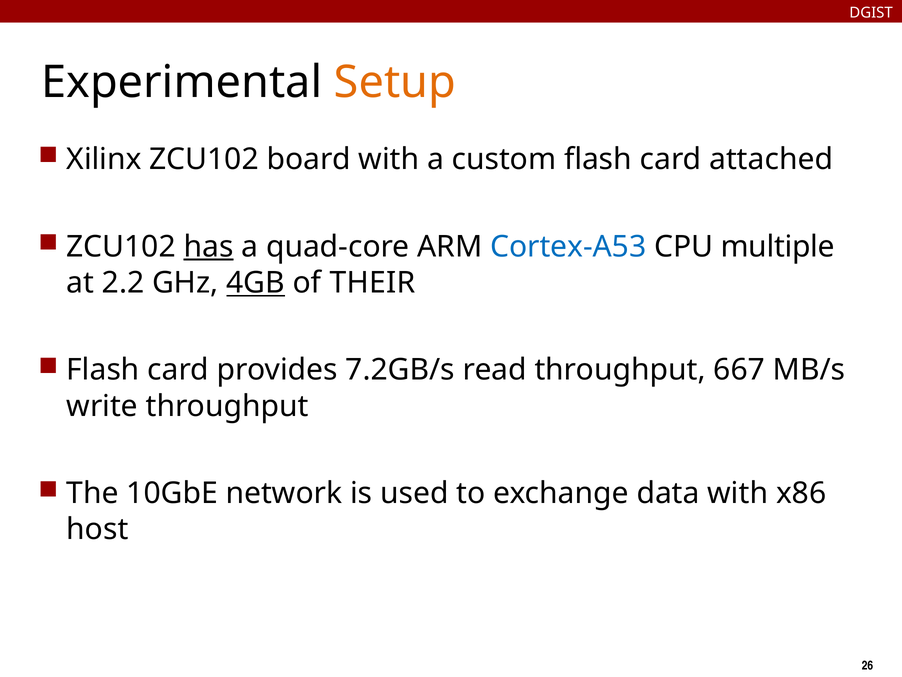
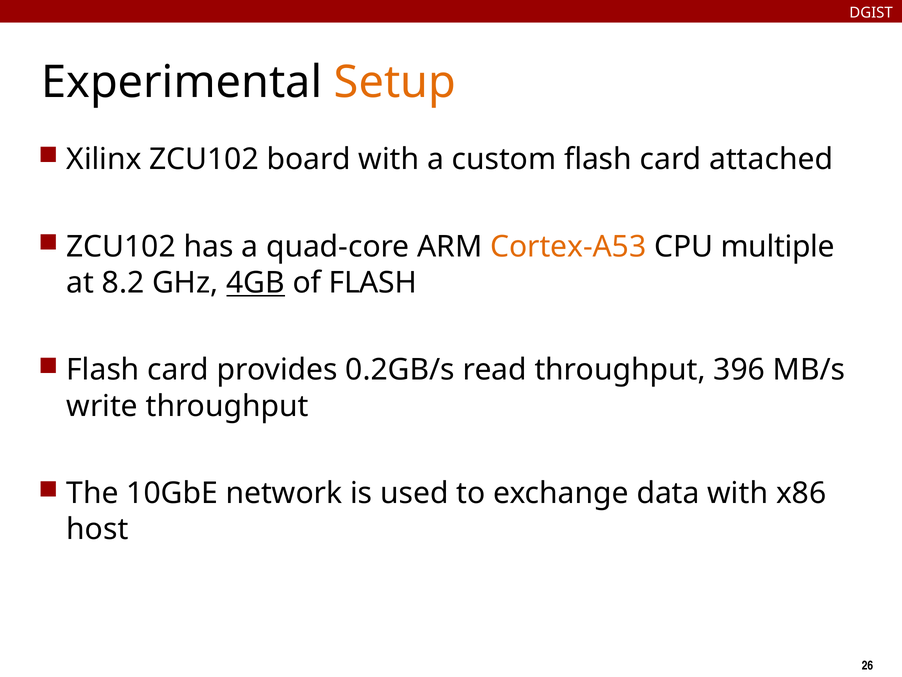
has underline: present -> none (209, 246)
Cortex-A53 colour: blue -> orange (568, 246)
2.2: 2.2 -> 8.2 (123, 283)
of THEIR: THEIR -> FLASH (373, 283)
7.2GB/s: 7.2GB/s -> 0.2GB/s (400, 370)
667: 667 -> 396 (739, 370)
